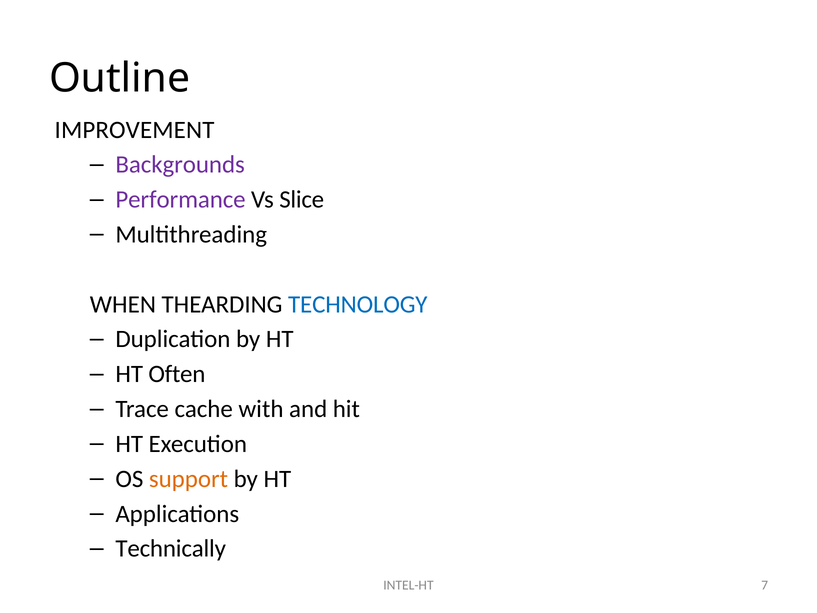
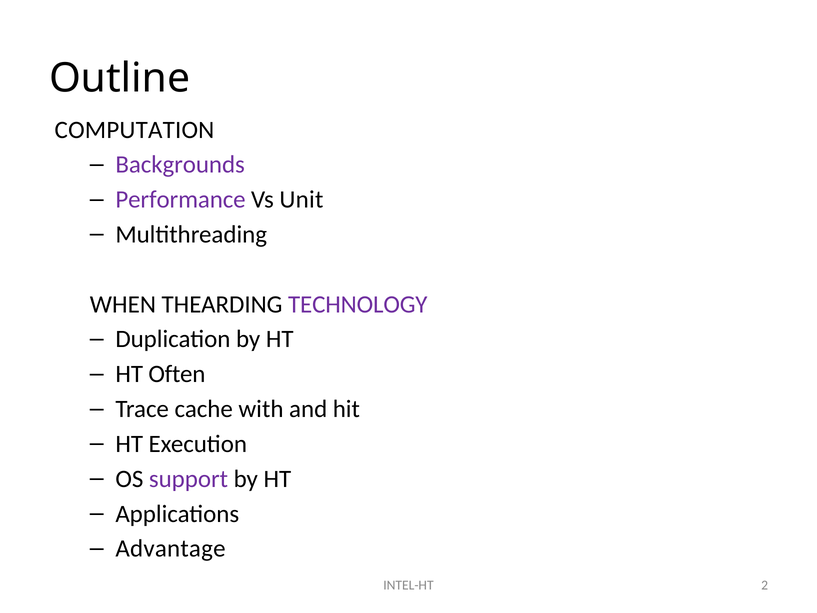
IMPROVEMENT: IMPROVEMENT -> COMPUTATION (134, 130)
Slice: Slice -> Unit (301, 200)
TECHNOLOGY colour: blue -> purple (358, 304)
support colour: orange -> purple (188, 479)
Technically: Technically -> Advantage (170, 549)
7: 7 -> 2 (765, 585)
